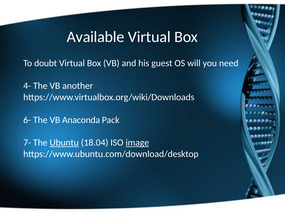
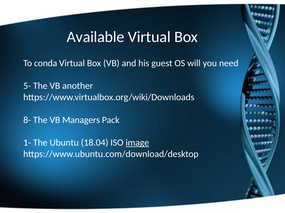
doubt: doubt -> conda (46, 63)
4-: 4- -> 5- (27, 86)
6-: 6- -> 8- (27, 120)
Anaconda: Anaconda -> Managers (81, 120)
7-: 7- -> 1- (27, 143)
Ubuntu underline: present -> none (64, 143)
